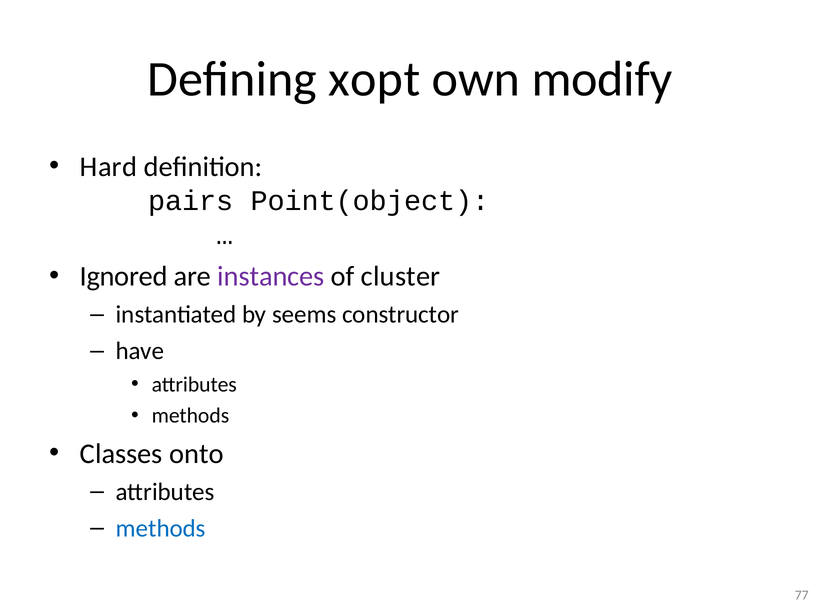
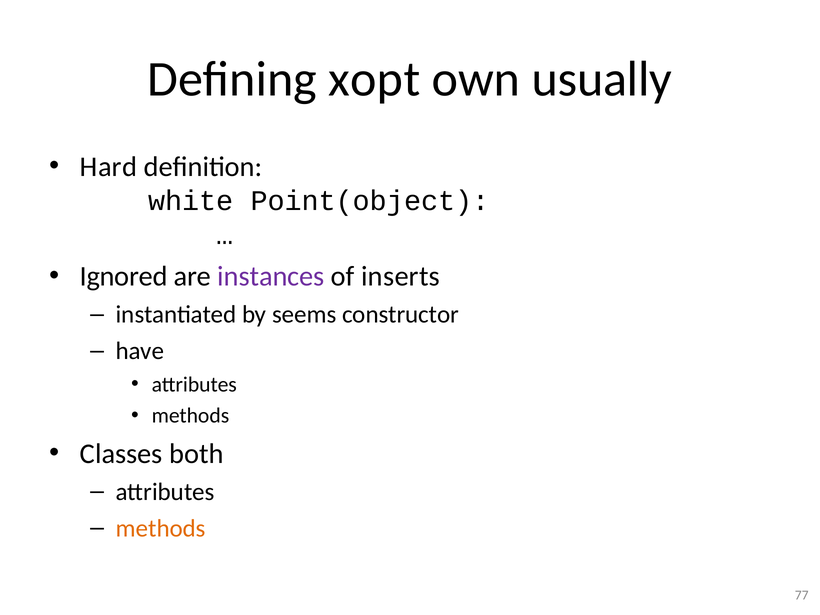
modify: modify -> usually (602, 79)
pairs: pairs -> white (191, 201)
cluster: cluster -> inserts (401, 276)
onto: onto -> both (196, 454)
methods colour: blue -> orange (161, 528)
